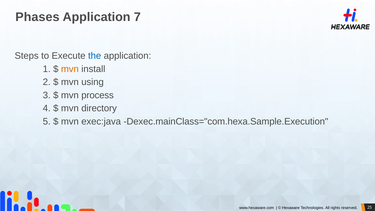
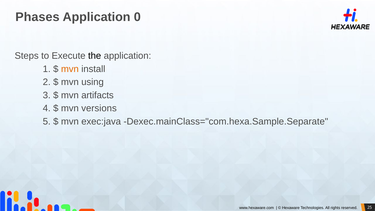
7: 7 -> 0 (137, 17)
the colour: blue -> black (95, 56)
process: process -> artifacts (98, 95)
directory: directory -> versions (99, 108)
Dexec.mainClass="com.hexa.Sample.Execution: Dexec.mainClass="com.hexa.Sample.Execution -> Dexec.mainClass="com.hexa.Sample.Separate (226, 121)
